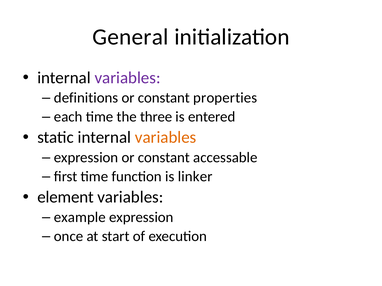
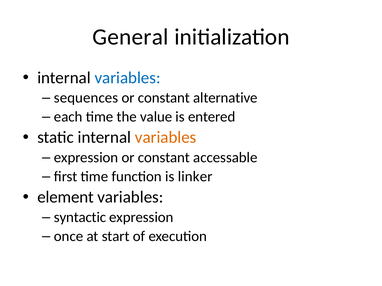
variables colour: purple -> blue (128, 78)
definitions: definitions -> sequences (86, 98)
properties: properties -> alternative (225, 98)
three: three -> value (156, 117)
example: example -> syntactic (80, 218)
